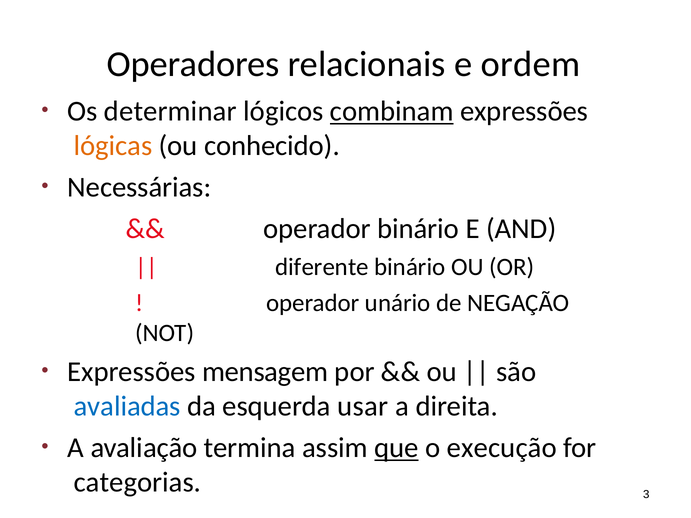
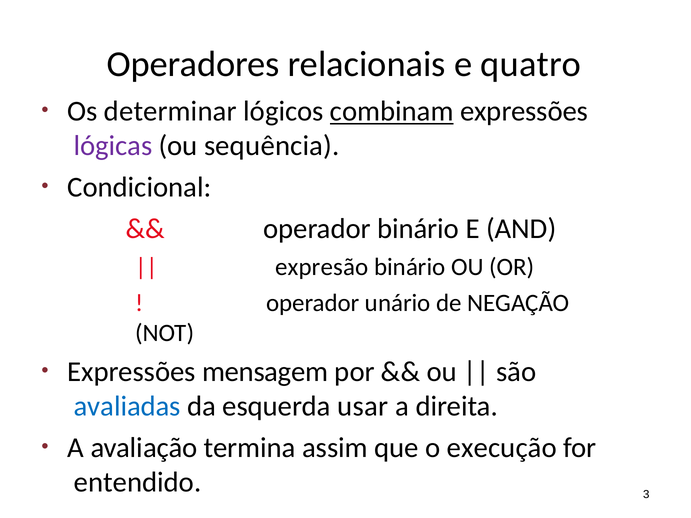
ordem: ordem -> quatro (531, 64)
lógicas colour: orange -> purple (113, 146)
conhecido: conhecido -> sequência (272, 146)
Necessárias: Necessárias -> Condicional (139, 187)
diferente: diferente -> expresão (322, 267)
que underline: present -> none (397, 448)
categorias: categorias -> entendido (138, 483)
